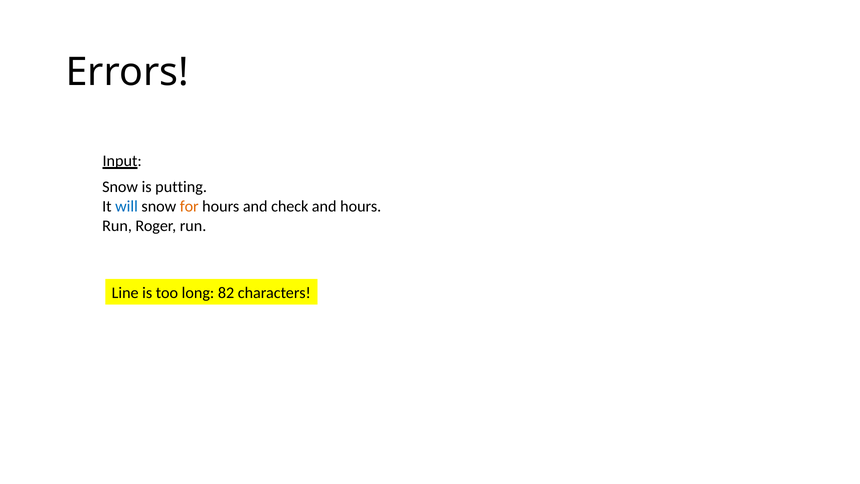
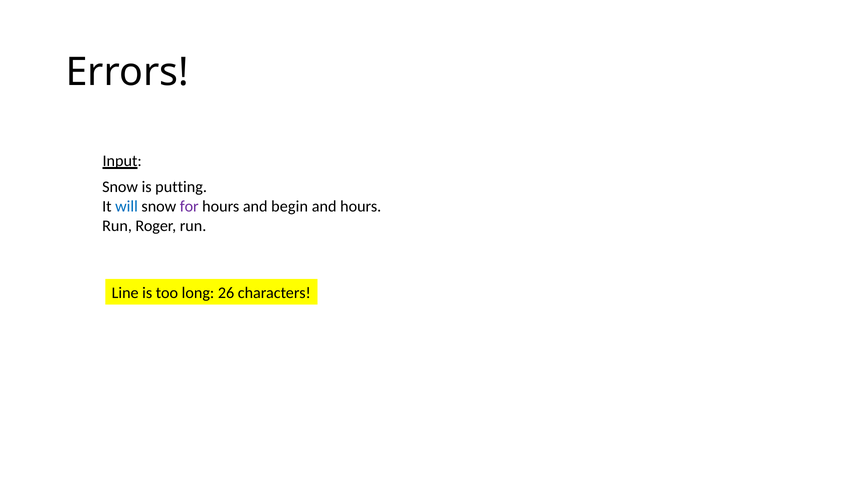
for colour: orange -> purple (189, 206)
check: check -> begin (290, 206)
82: 82 -> 26 (226, 293)
